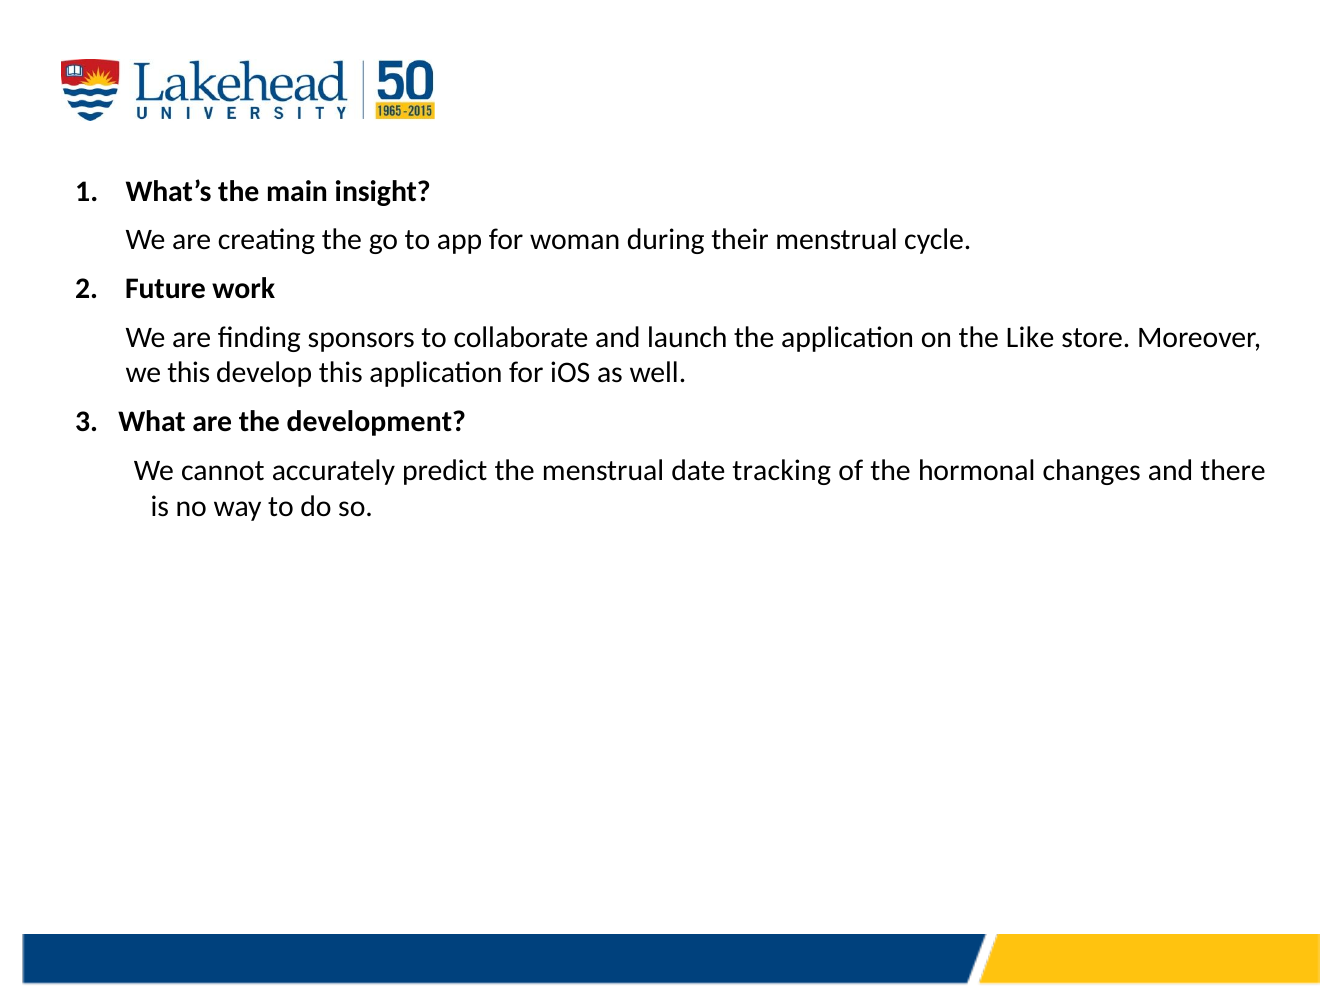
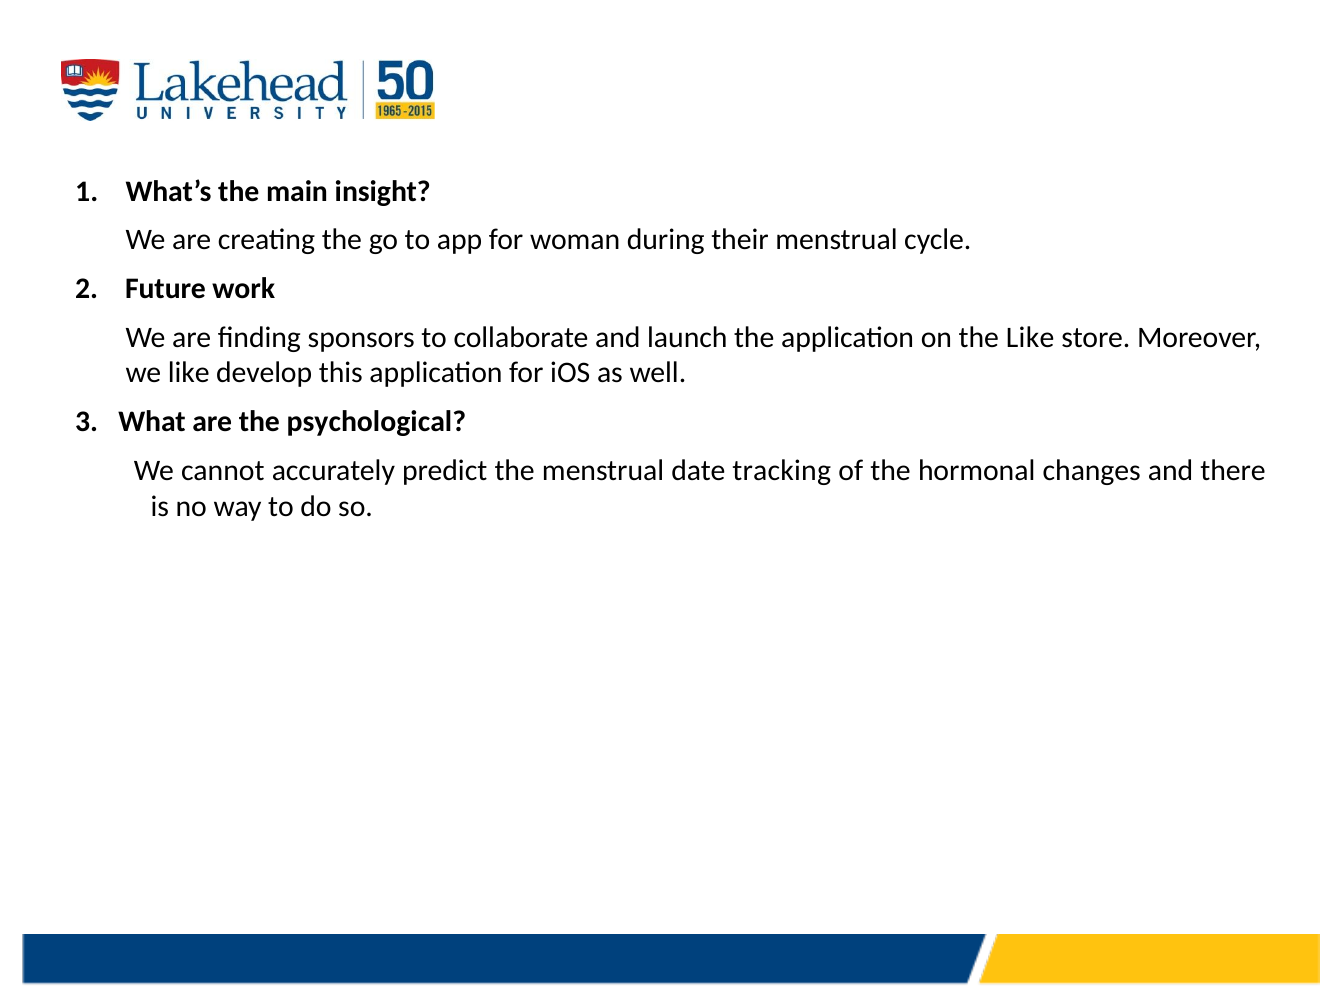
we this: this -> like (189, 373)
development: development -> psychological (376, 422)
